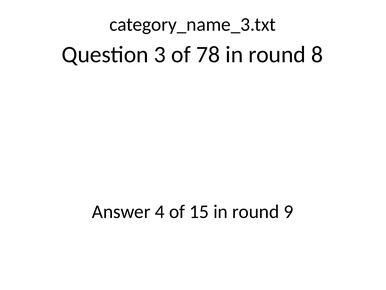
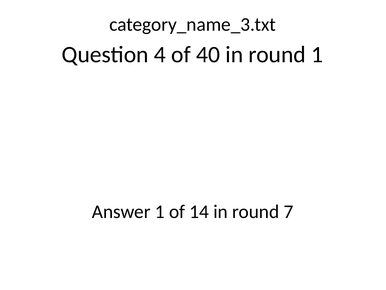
3: 3 -> 4 (160, 55)
78: 78 -> 40 (208, 55)
round 8: 8 -> 1 (317, 55)
Answer 4: 4 -> 1 (160, 211)
15: 15 -> 14 (199, 211)
9: 9 -> 7 (288, 211)
